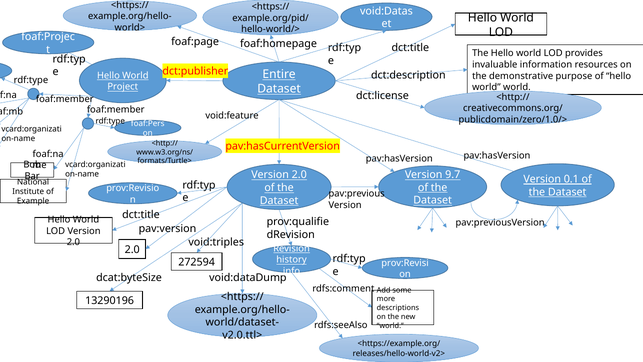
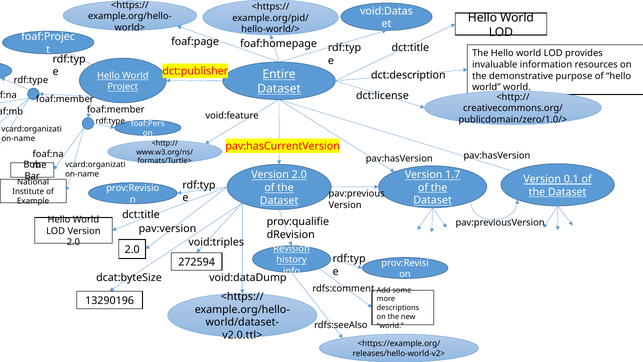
9.7: 9.7 -> 1.7 (453, 175)
